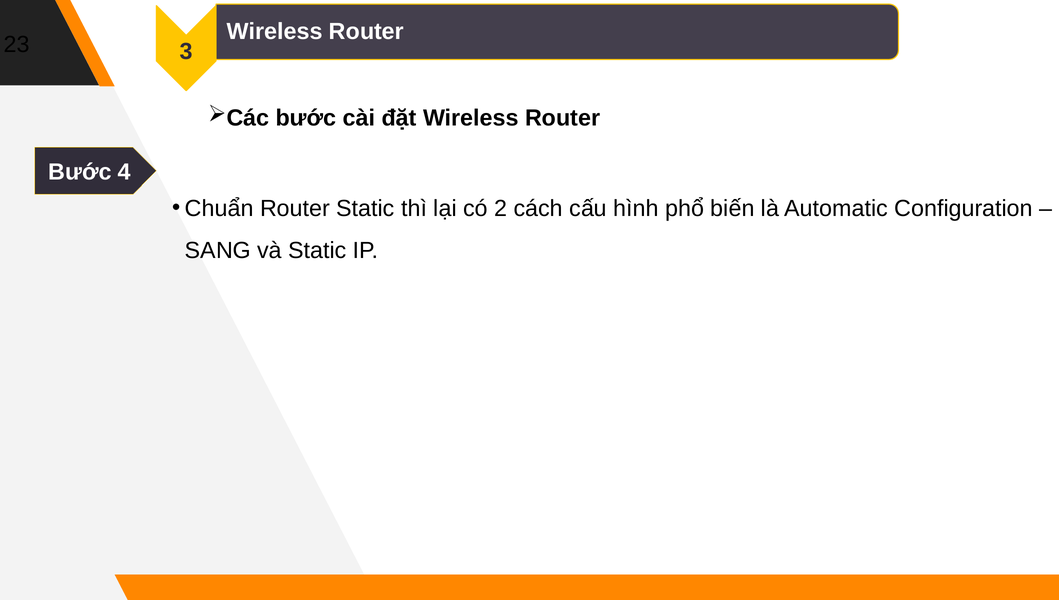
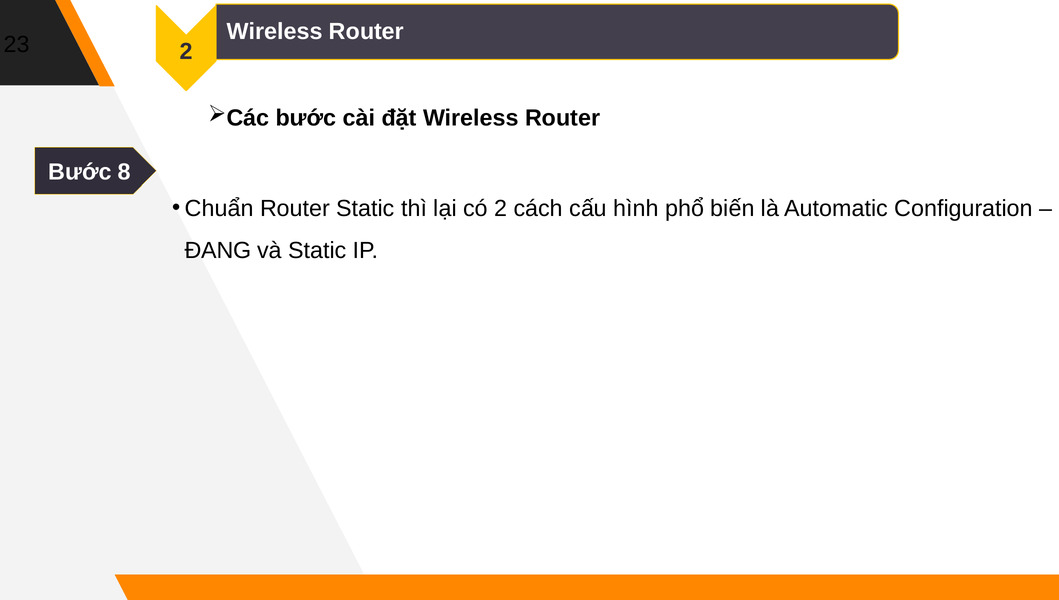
23 3: 3 -> 2 (186, 51)
4: 4 -> 8 (124, 172)
SANG: SANG -> ĐANG (218, 250)
